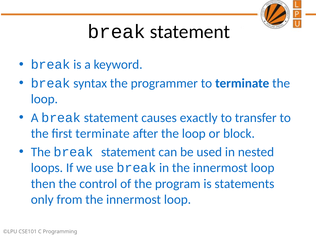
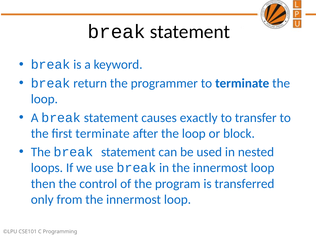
syntax: syntax -> return (90, 83)
statements: statements -> transferred (244, 184)
